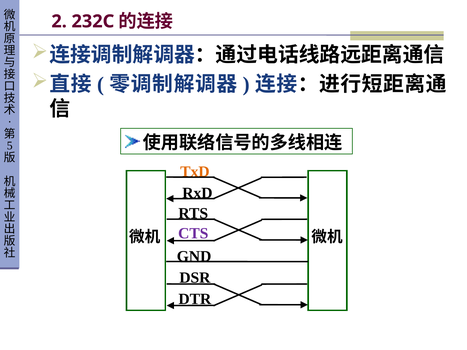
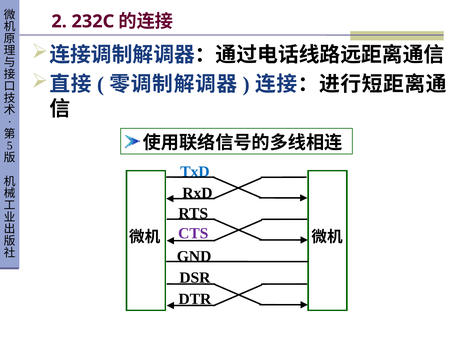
TxD colour: orange -> blue (195, 172)
